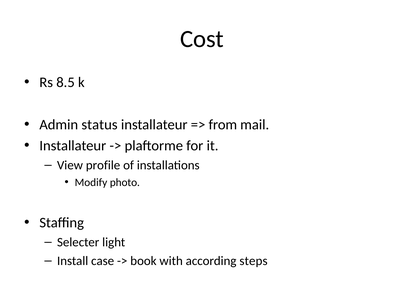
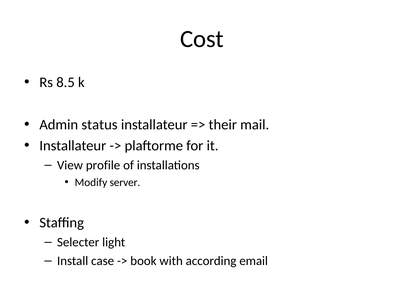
from: from -> their (223, 125)
photo: photo -> server (125, 182)
steps: steps -> email (254, 261)
